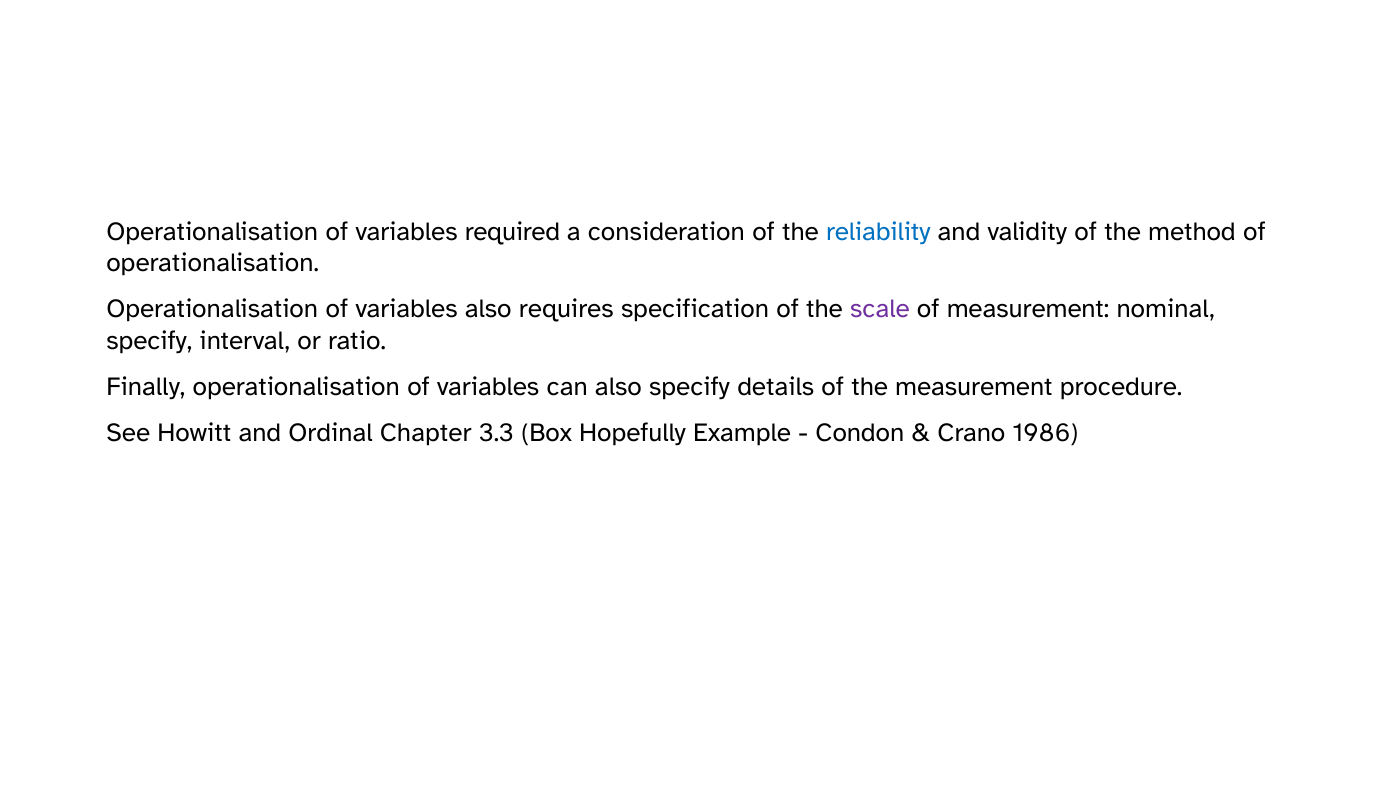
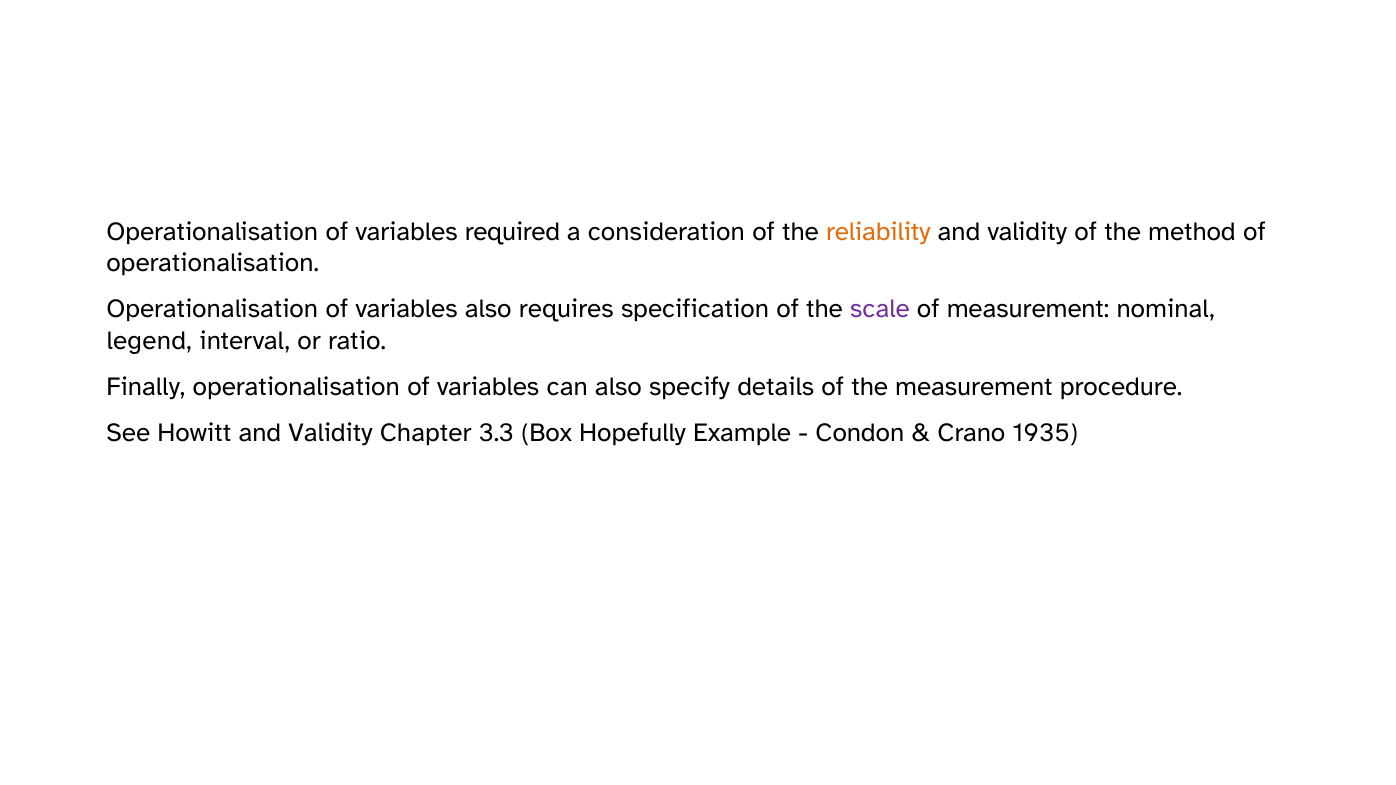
reliability colour: blue -> orange (878, 232)
specify: specify -> legend (149, 341)
Howitt and Ordinal: Ordinal -> Validity (331, 432)
1986: 1986 -> 1935 (1045, 432)
